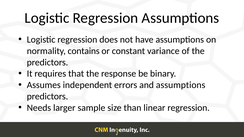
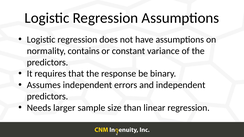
and assumptions: assumptions -> independent (181, 85)
